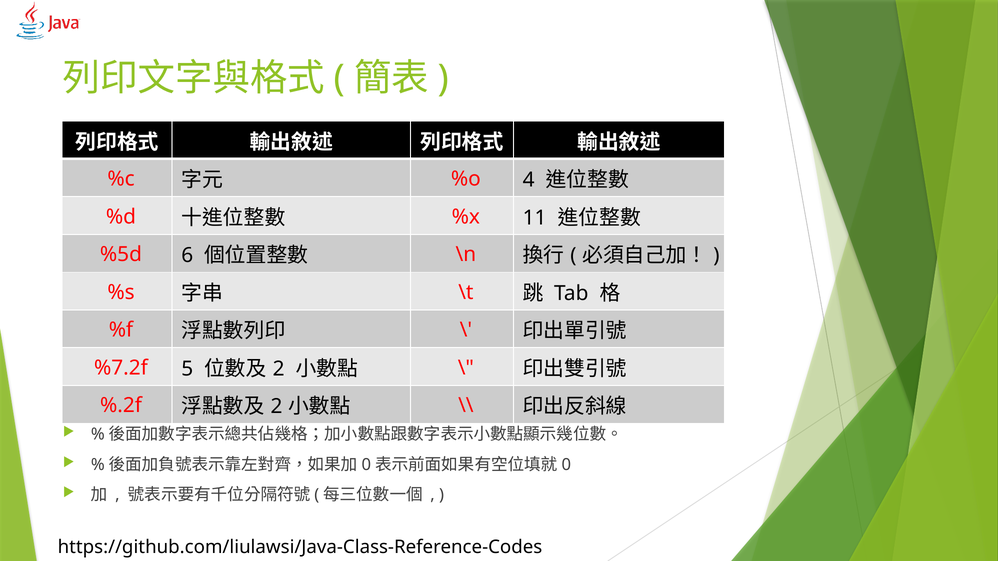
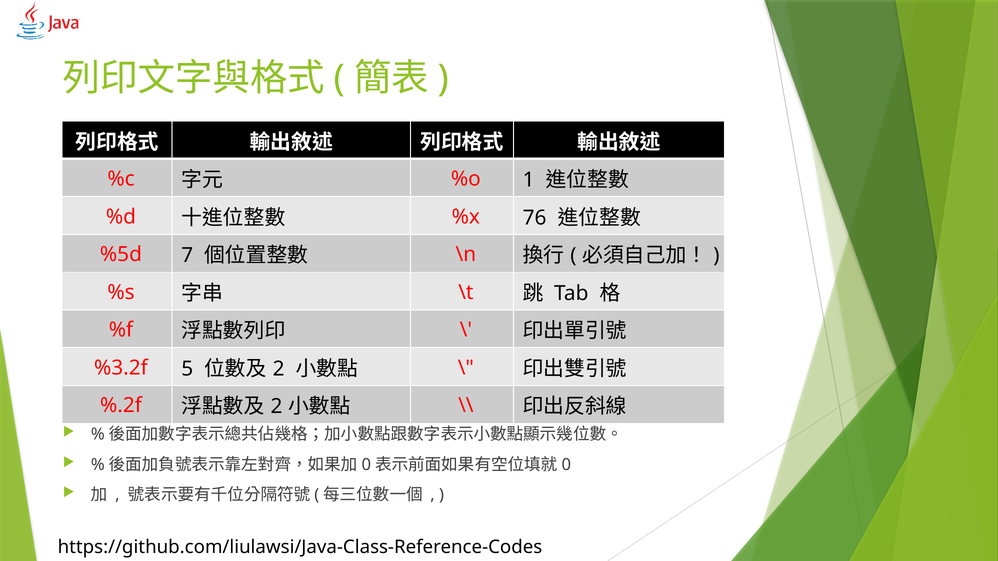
4: 4 -> 1 (529, 180)
11: 11 -> 76 (535, 218)
6: 6 -> 7 (187, 256)
%7.2f: %7.2f -> %3.2f (121, 368)
